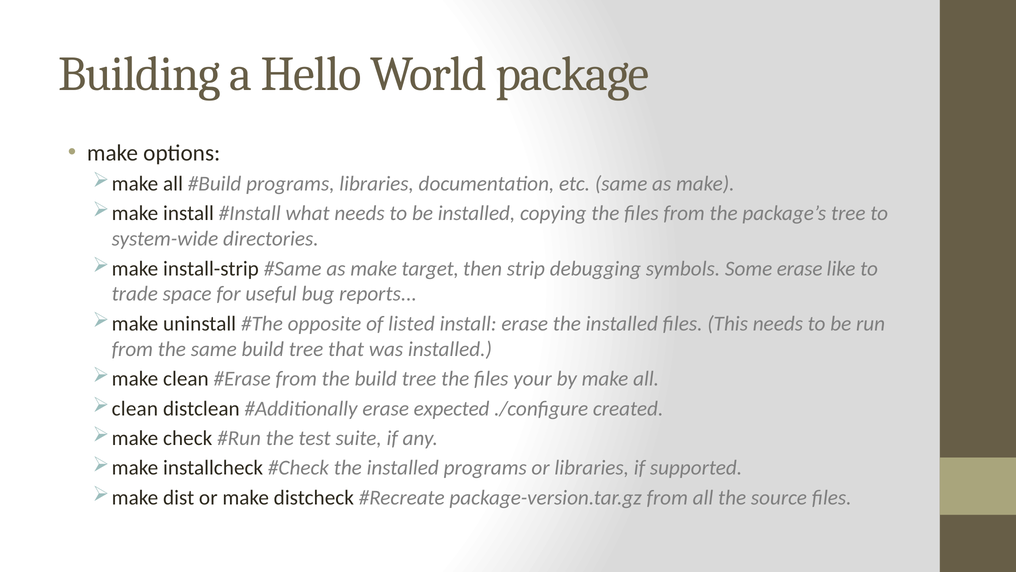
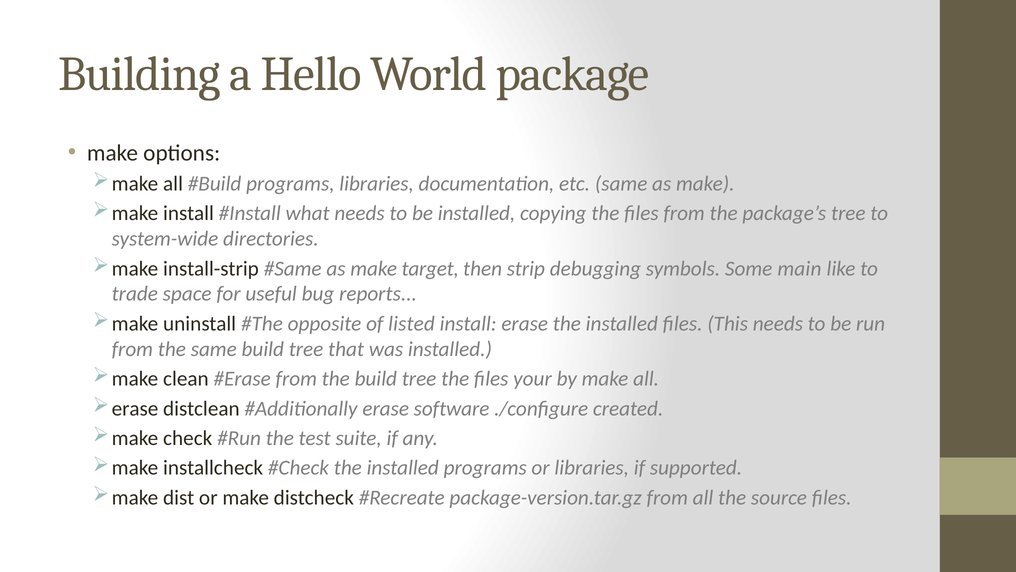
Some erase: erase -> main (799, 268)
clean: clean -> erase (135, 408)
expected: expected -> software (452, 408)
